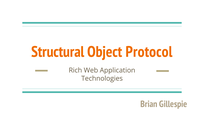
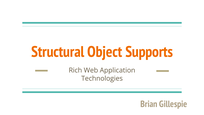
Protocol: Protocol -> Supports (149, 52)
